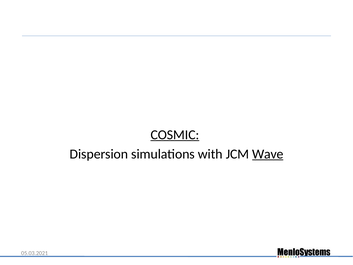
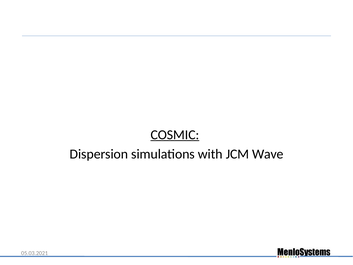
Wave underline: present -> none (268, 154)
